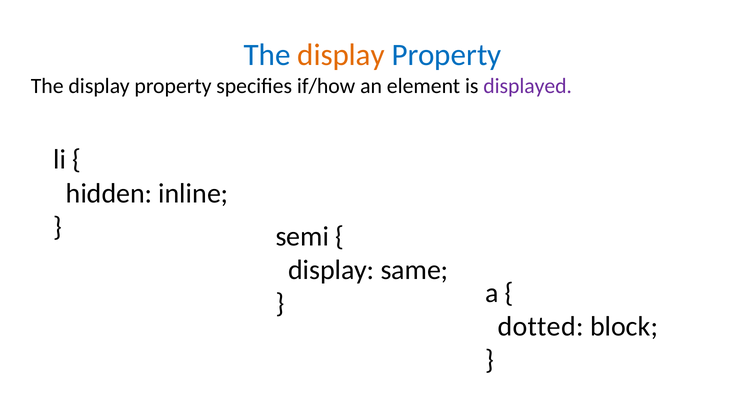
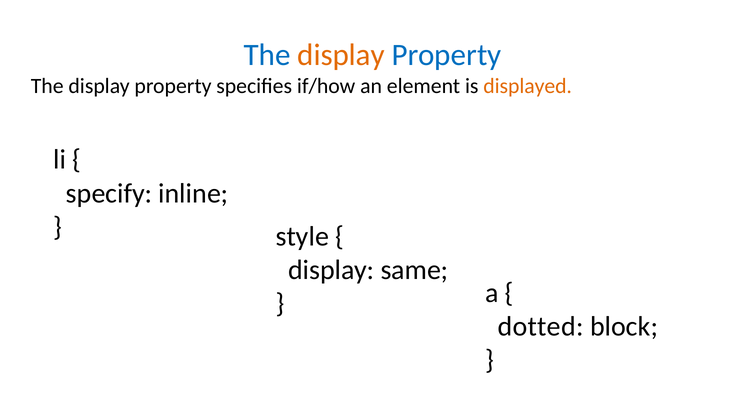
displayed colour: purple -> orange (528, 86)
hidden: hidden -> specify (109, 193)
semi: semi -> style (302, 236)
